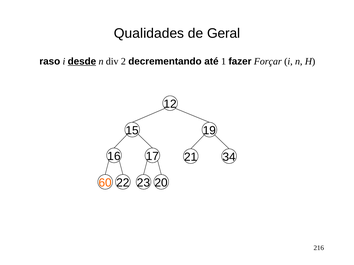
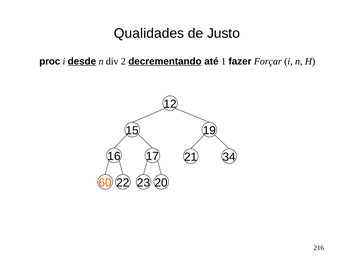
Geral: Geral -> Justo (224, 33)
raso: raso -> proc (50, 61)
decrementando underline: none -> present (165, 61)
